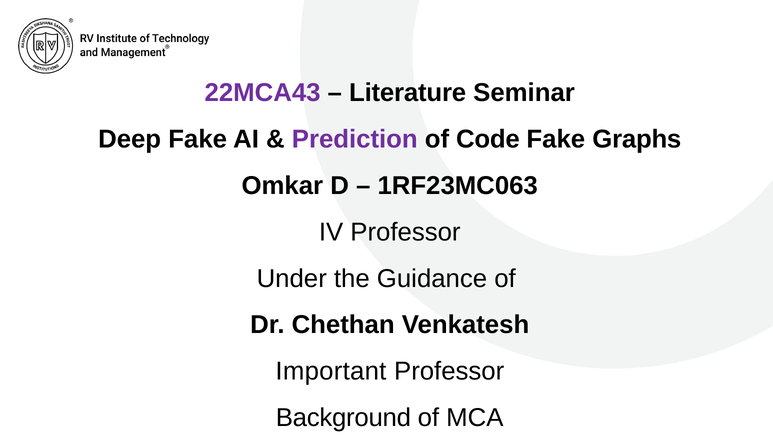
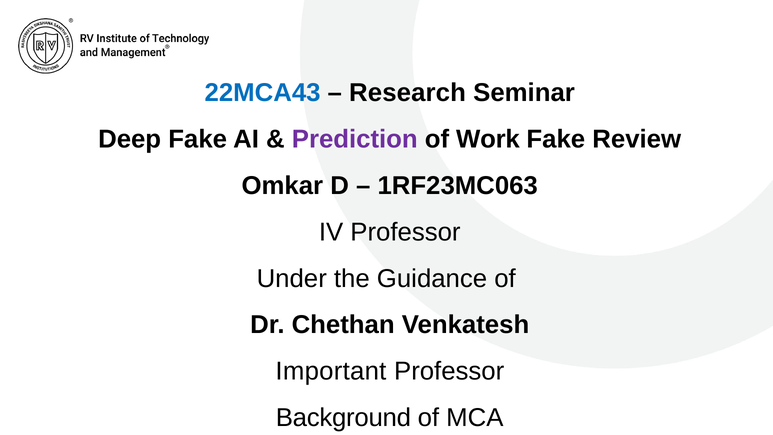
22MCA43 colour: purple -> blue (263, 93)
Literature: Literature -> Research (407, 93)
Code: Code -> Work (488, 139)
Graphs: Graphs -> Review (637, 139)
